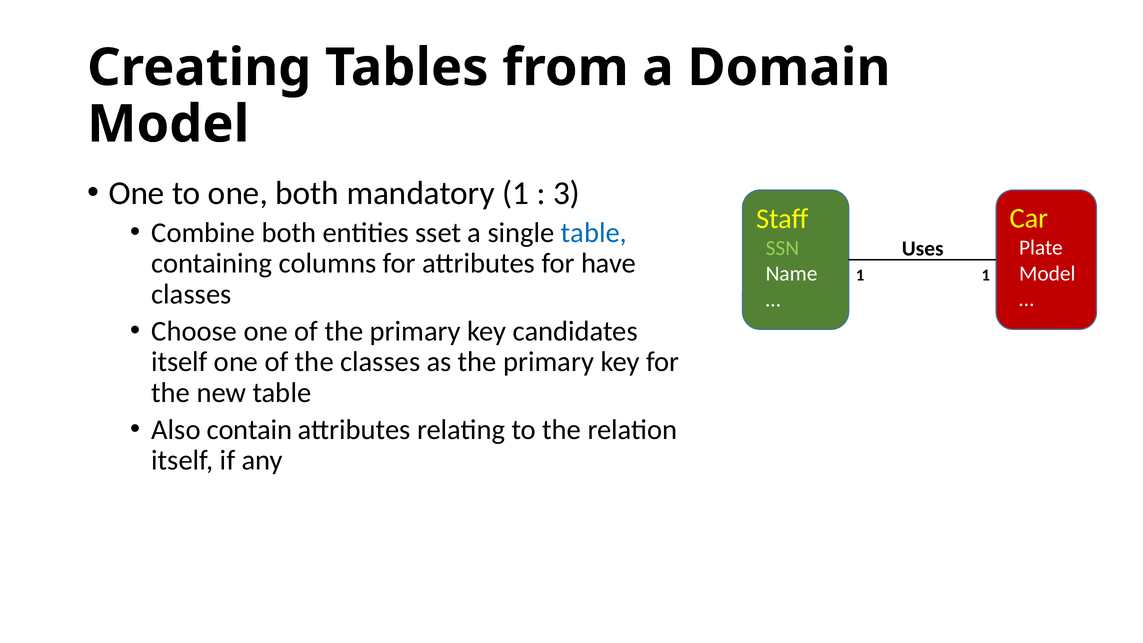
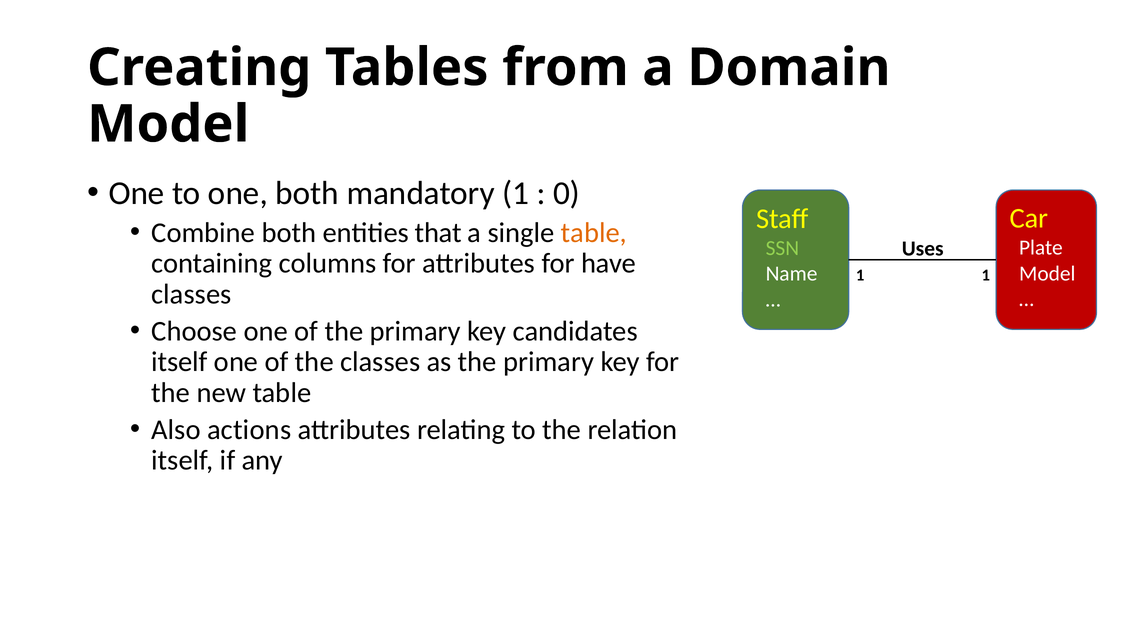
3: 3 -> 0 (567, 193)
sset: sset -> that (438, 233)
table colour: blue -> orange (594, 233)
contain: contain -> actions (249, 430)
